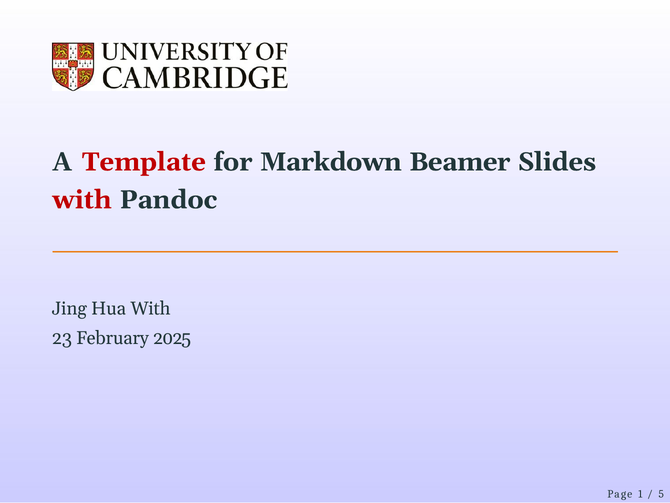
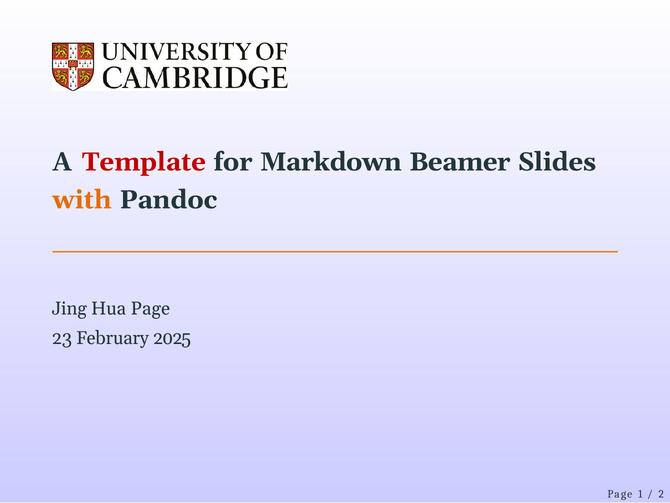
with colour: red -> orange (82, 200)
Hua With: With -> Page (150, 308)
5: 5 -> 2 (661, 494)
